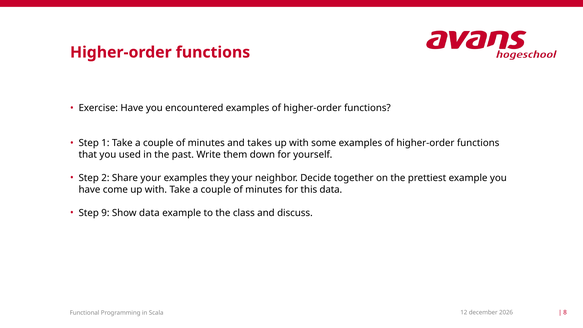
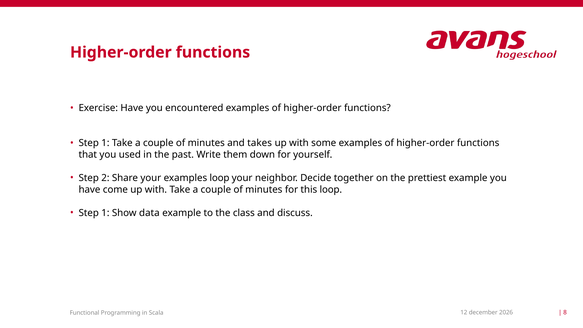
examples they: they -> loop (219, 178)
this data: data -> loop (331, 190)
9: 9 -> 1 (105, 213)
